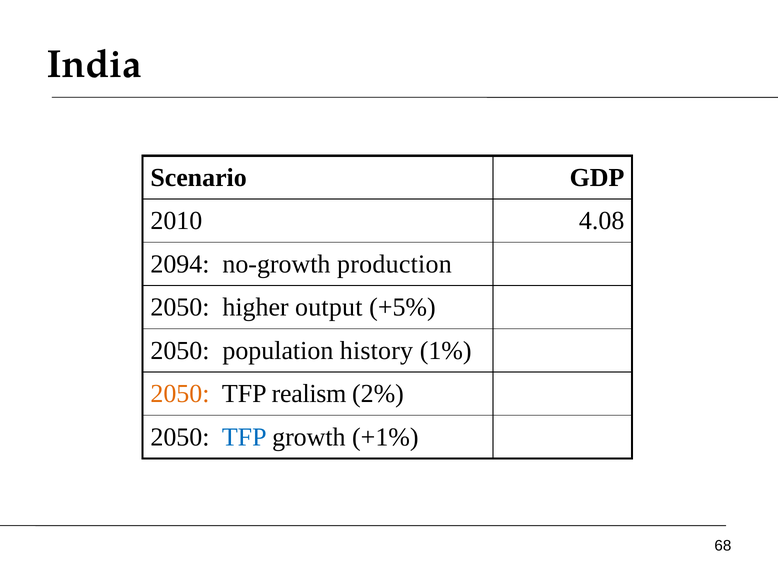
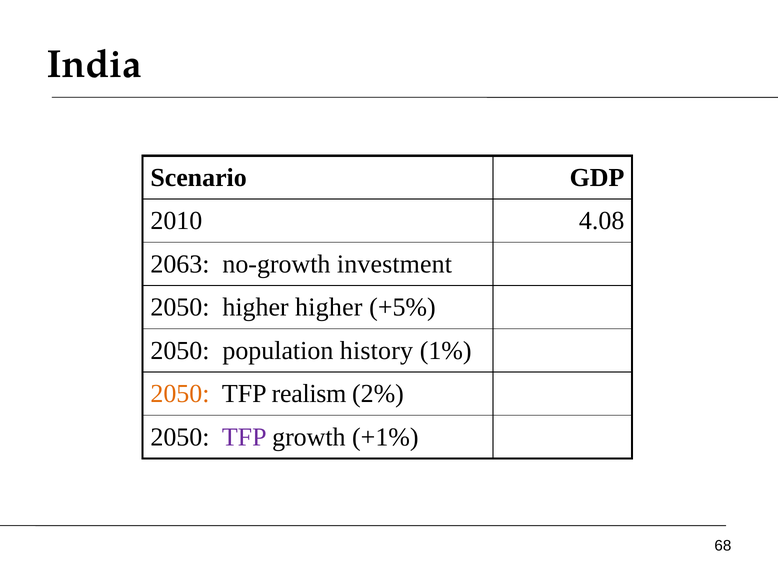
2094: 2094 -> 2063 (180, 264)
production: production -> investment (394, 264)
higher output: output -> higher (329, 307)
TFP colour: blue -> purple (244, 437)
